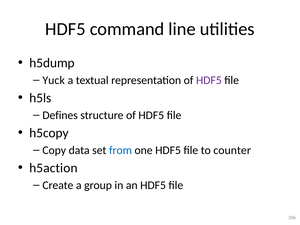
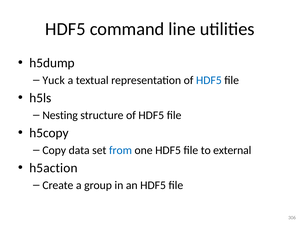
HDF5 colour: purple -> blue (209, 80)
Defines: Defines -> Nesting (60, 115)
counter: counter -> external (232, 150)
